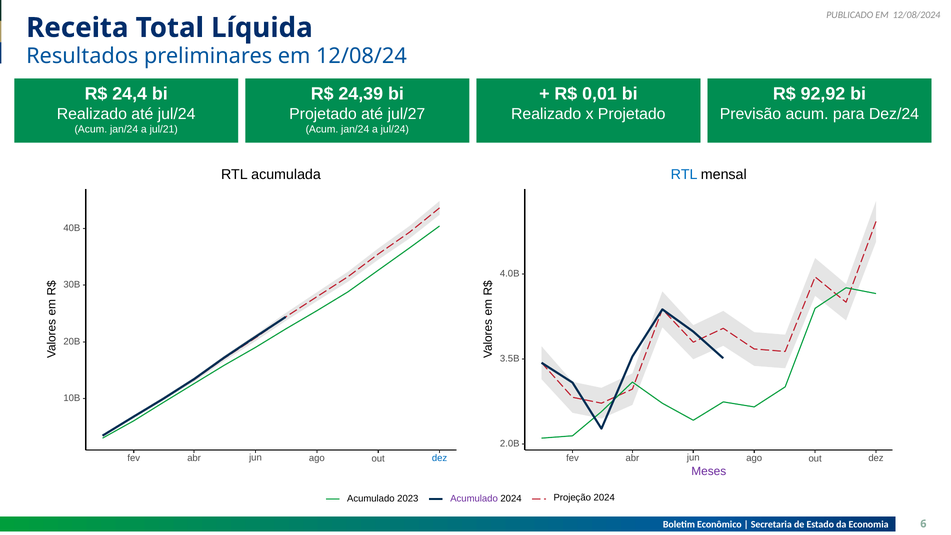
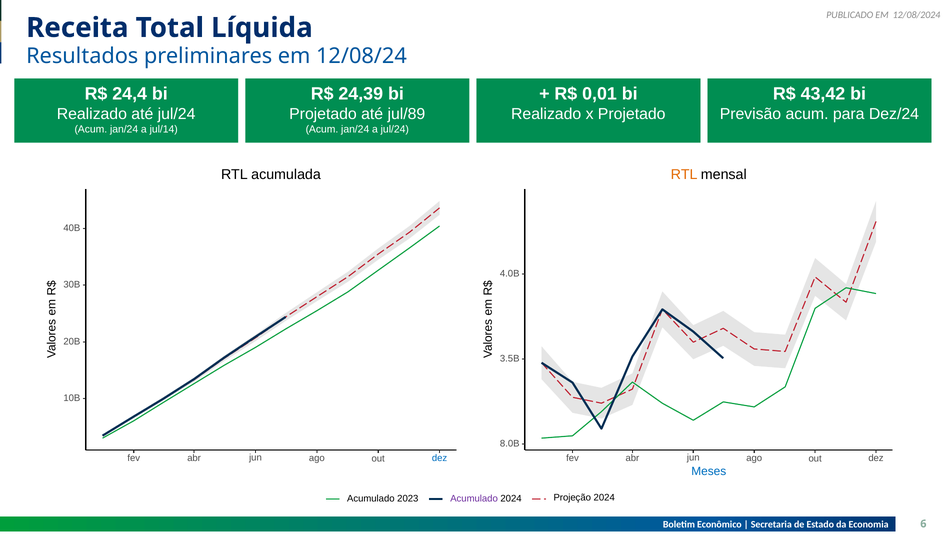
92,92: 92,92 -> 43,42 (823, 94)
jul/27: jul/27 -> jul/89 (406, 114)
jul/21: jul/21 -> jul/14 (164, 129)
RTL colour: blue -> orange (684, 175)
2.0B: 2.0B -> 8.0B (510, 444)
Meses colour: purple -> blue (709, 471)
